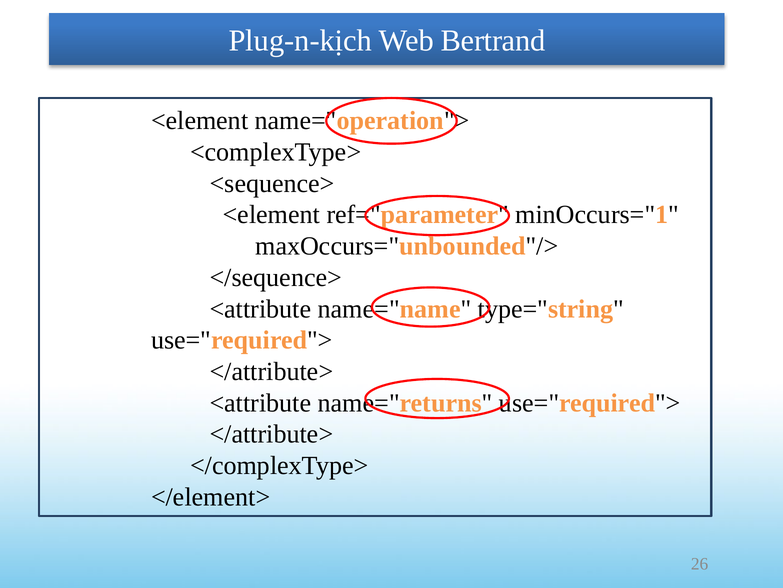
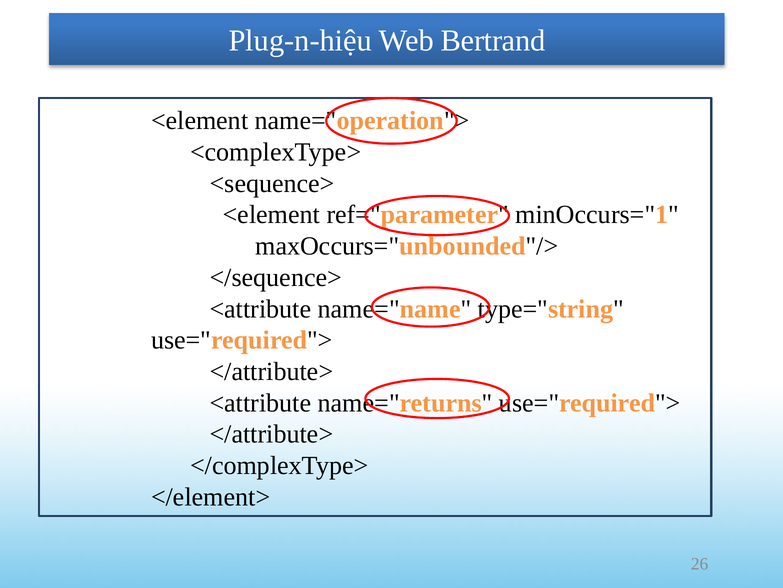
Plug-n-kịch: Plug-n-kịch -> Plug-n-hiệu (300, 40)
